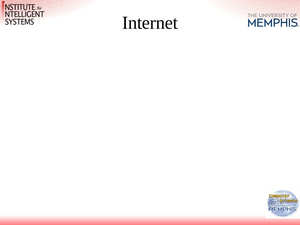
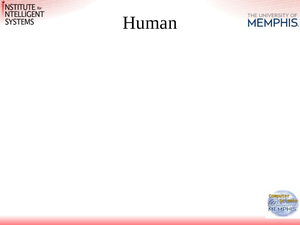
Internet: Internet -> Human (150, 23)
